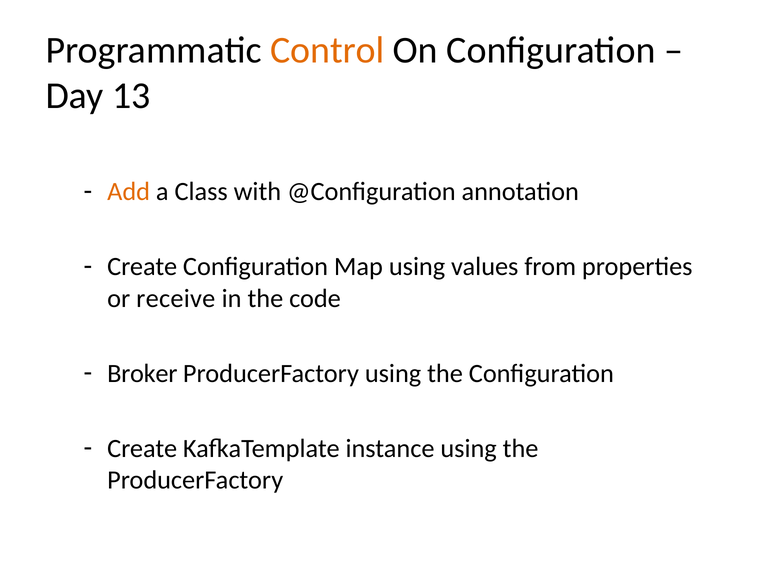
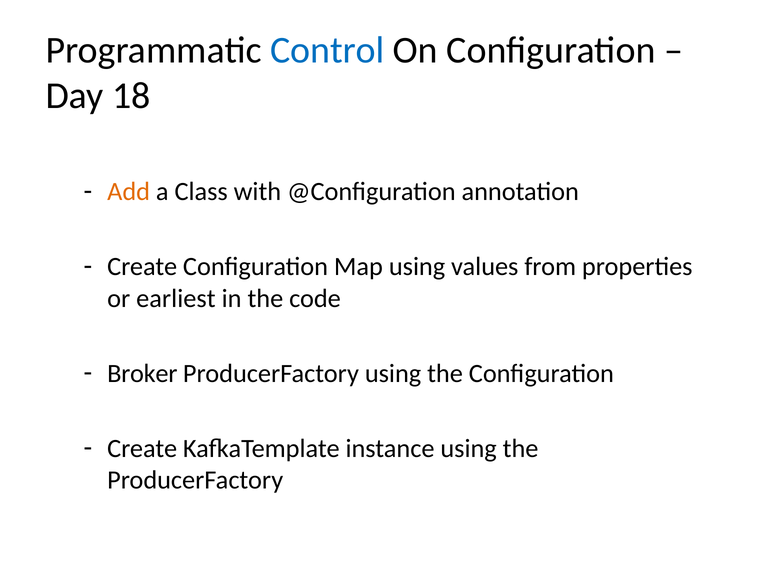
Control colour: orange -> blue (327, 50)
13: 13 -> 18 (131, 96)
receive: receive -> earliest (176, 298)
